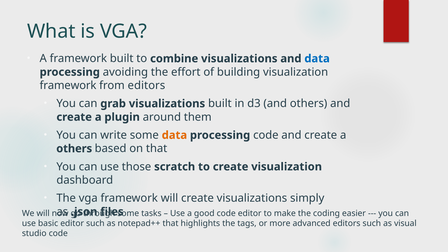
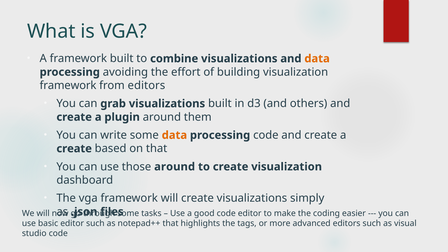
data colour: blue -> orange (317, 59)
others: others -> create (74, 149)
those scratch: scratch -> around (175, 167)
